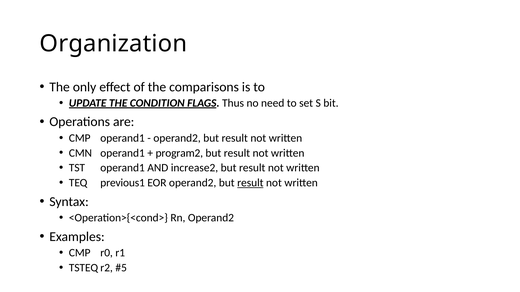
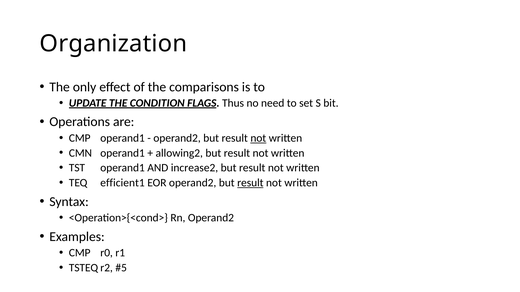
not underline: none -> present (258, 138)
program2: program2 -> allowing2 (179, 153)
previous1: previous1 -> efficient1 (123, 183)
